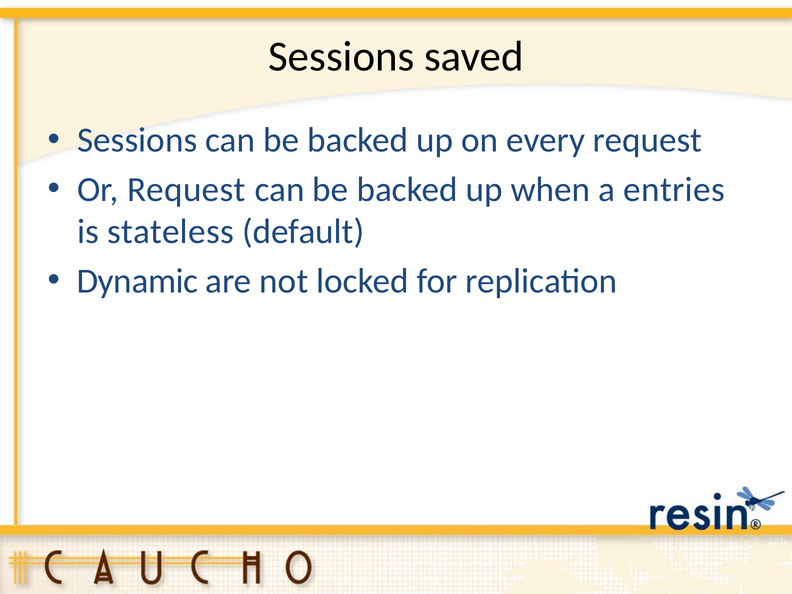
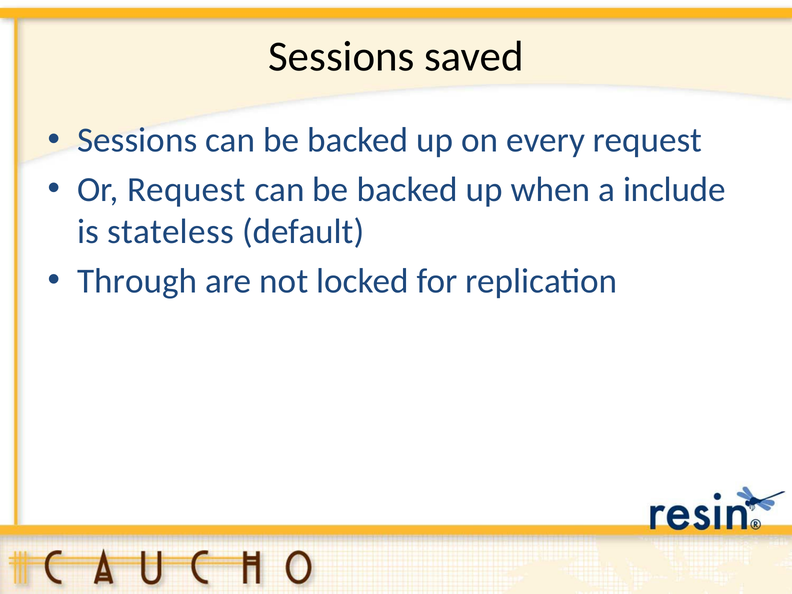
entries: entries -> include (674, 190)
Dynamic: Dynamic -> Through (137, 281)
